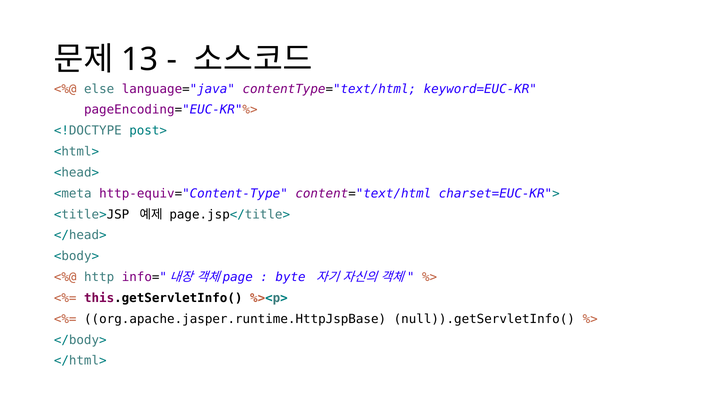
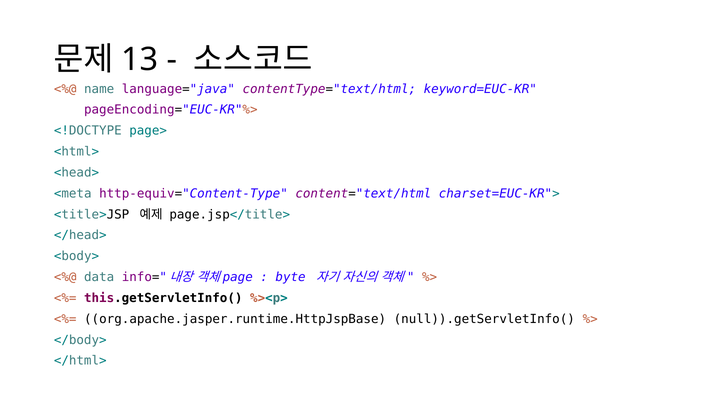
else: else -> name (99, 89)
post>: post> -> page> (148, 131)
http: http -> data (99, 277)
